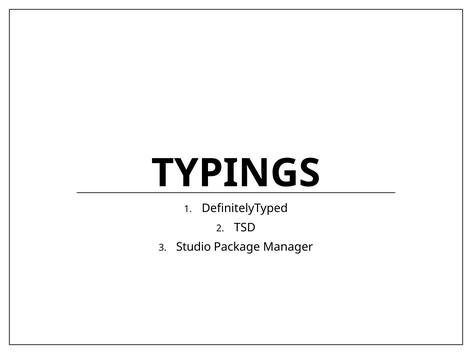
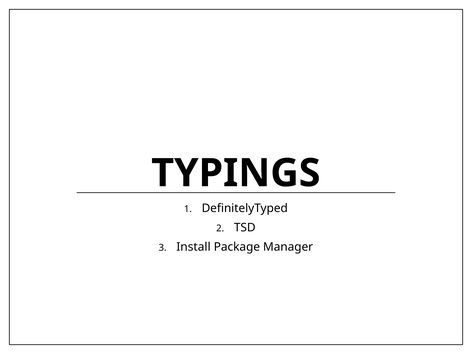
Studio: Studio -> Install (193, 247)
